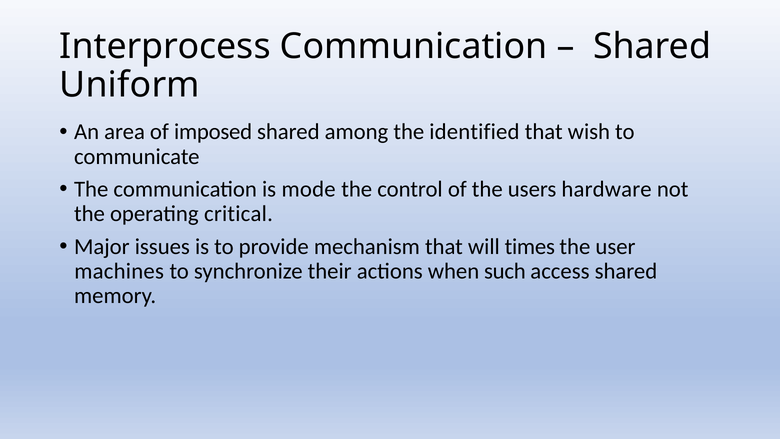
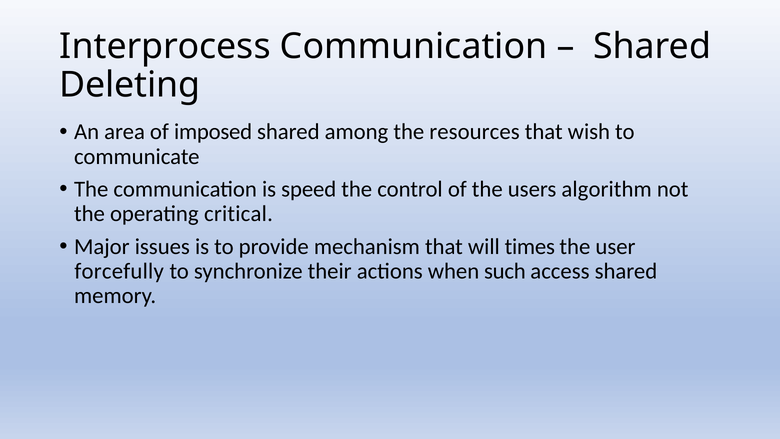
Uniform: Uniform -> Deleting (130, 85)
identified: identified -> resources (475, 132)
mode: mode -> speed (309, 189)
hardware: hardware -> algorithm (607, 189)
machines: machines -> forcefully (119, 271)
